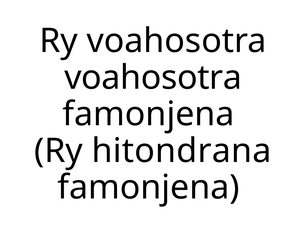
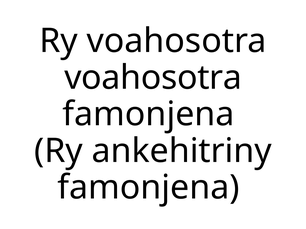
hitondrana: hitondrana -> ankehitriny (182, 151)
